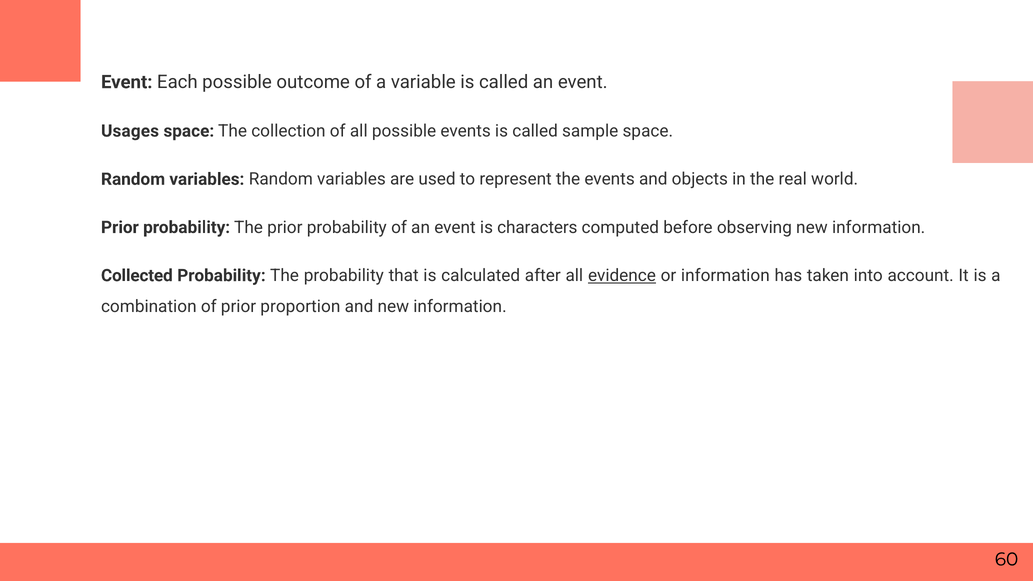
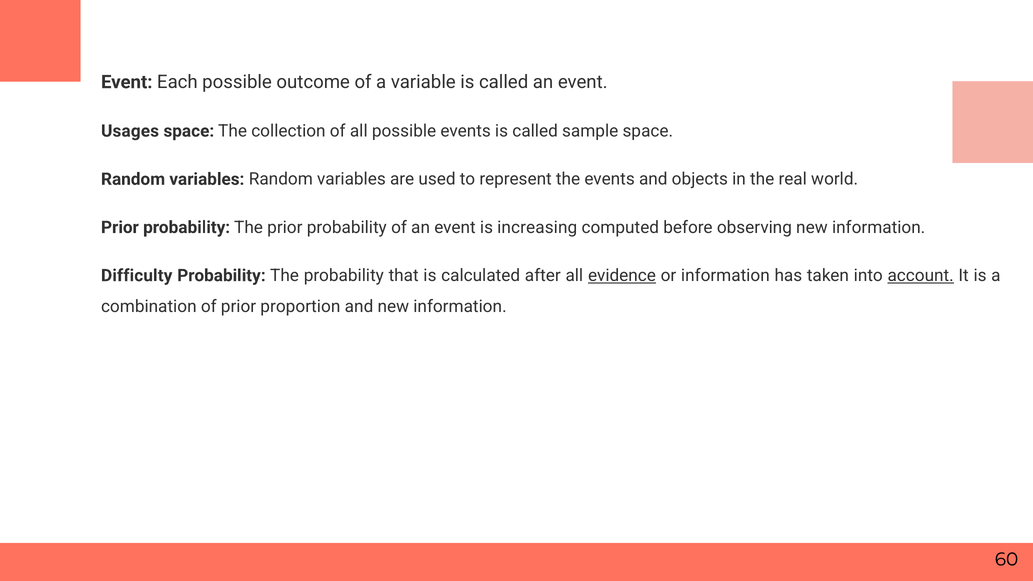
characters: characters -> increasing (537, 227)
Collected: Collected -> Difficulty (137, 276)
account underline: none -> present (921, 276)
